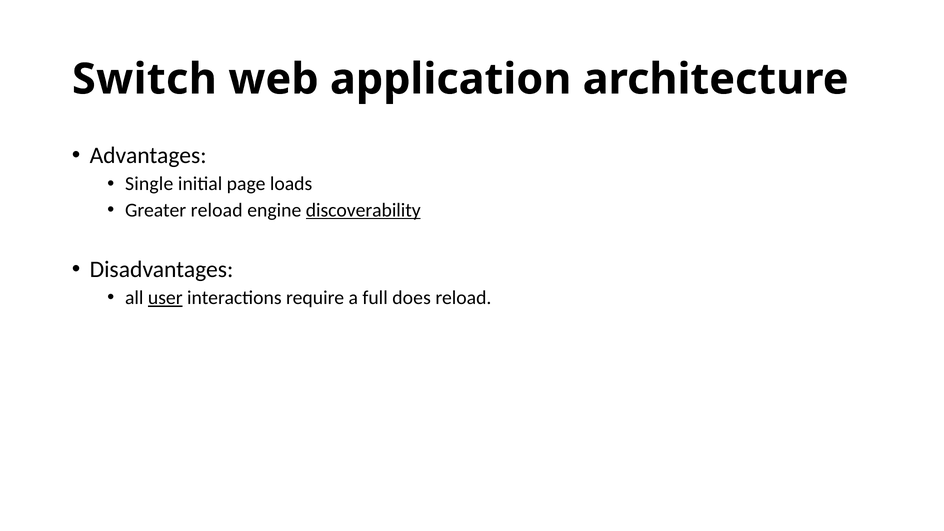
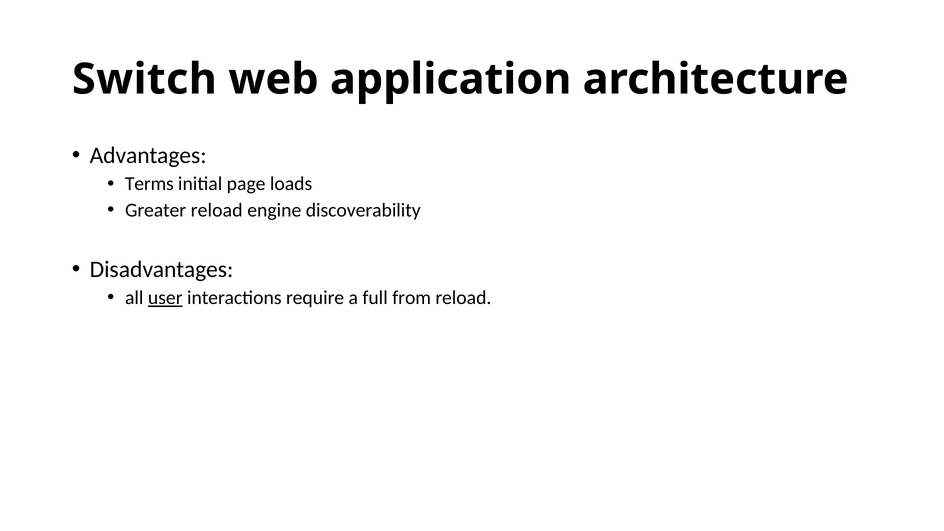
Single: Single -> Terms (149, 184)
discoverability underline: present -> none (363, 210)
does: does -> from (412, 298)
